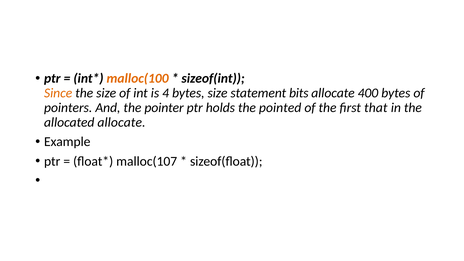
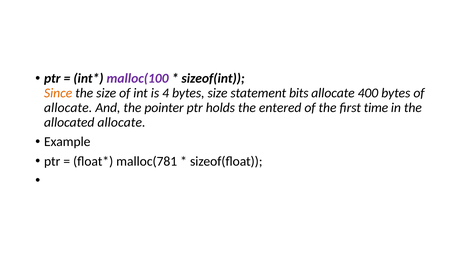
malloc(100 colour: orange -> purple (138, 78)
pointers: pointers -> allocate (68, 108)
pointed: pointed -> entered (280, 108)
that: that -> time (376, 108)
malloc(107: malloc(107 -> malloc(781 (147, 161)
